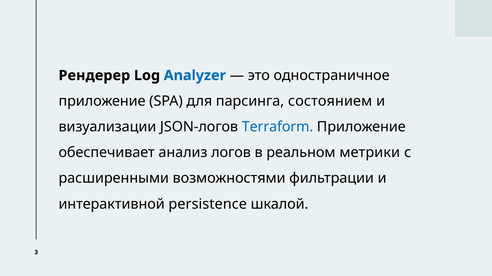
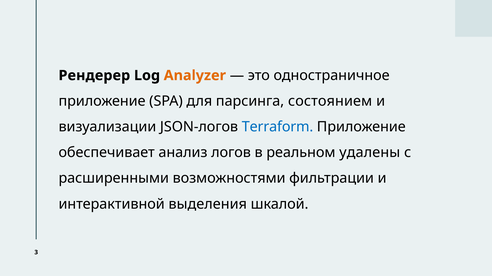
Analyzer colour: blue -> orange (195, 76)
метрики: метрики -> удалены (370, 153)
persistence: persistence -> выделения (208, 205)
